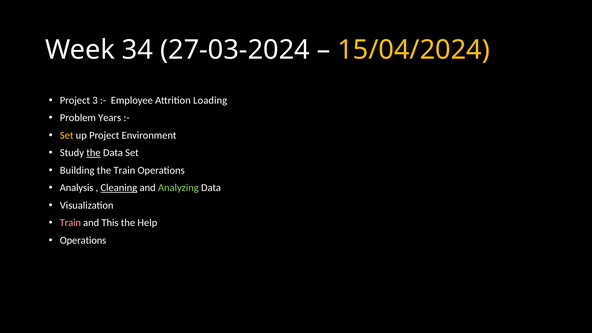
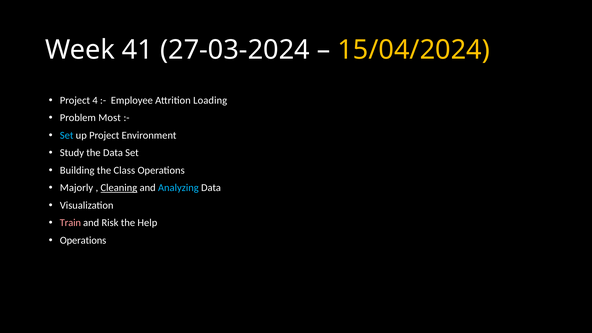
34: 34 -> 41 (137, 50)
3: 3 -> 4 (95, 100)
Years: Years -> Most (110, 118)
Set colour: yellow -> light blue (67, 135)
the underline: present -> none (94, 153)
the Train: Train -> Class (124, 170)
Analysis: Analysis -> Majorly (77, 188)
Analyzing colour: light green -> light blue (178, 188)
This: This -> Risk (110, 223)
